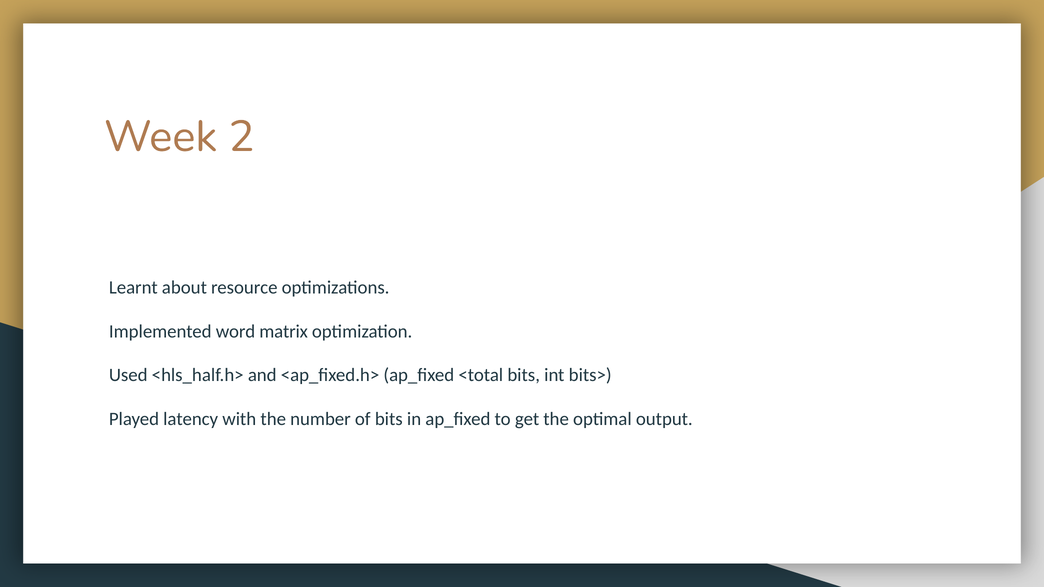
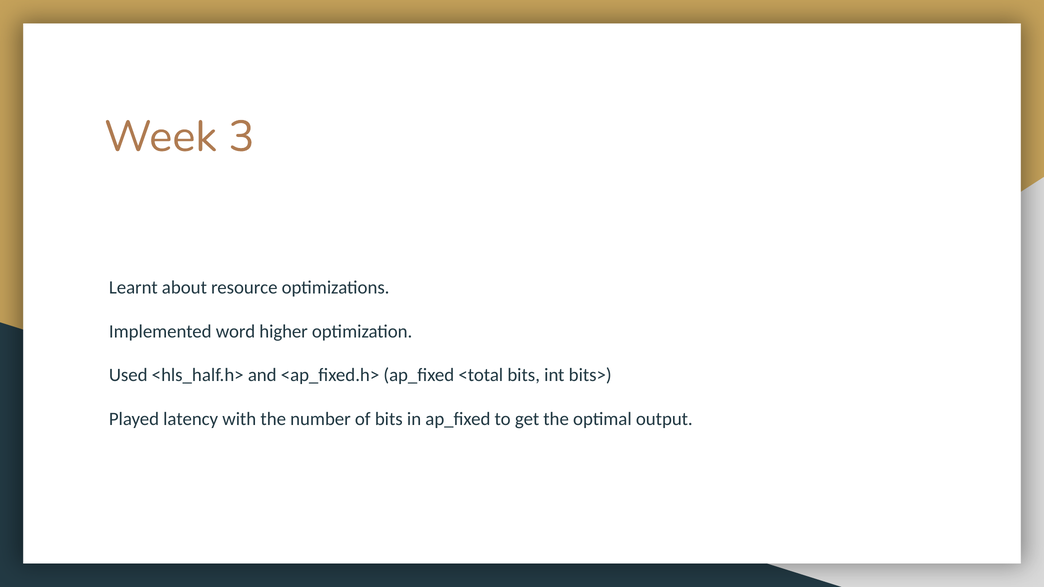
2: 2 -> 3 (241, 137)
matrix: matrix -> higher (284, 332)
